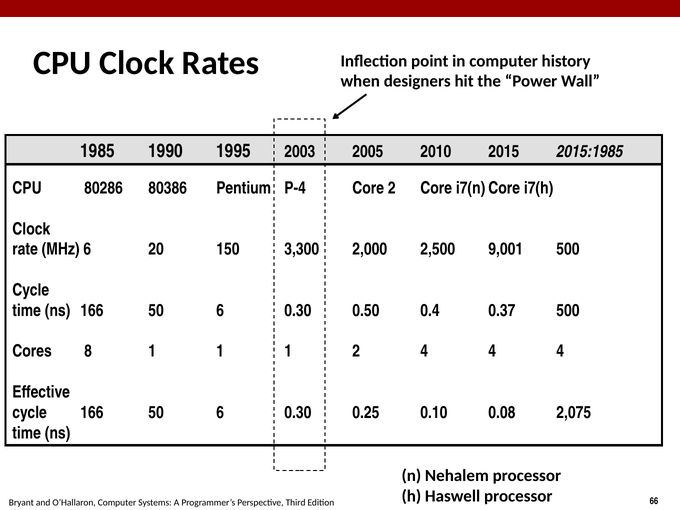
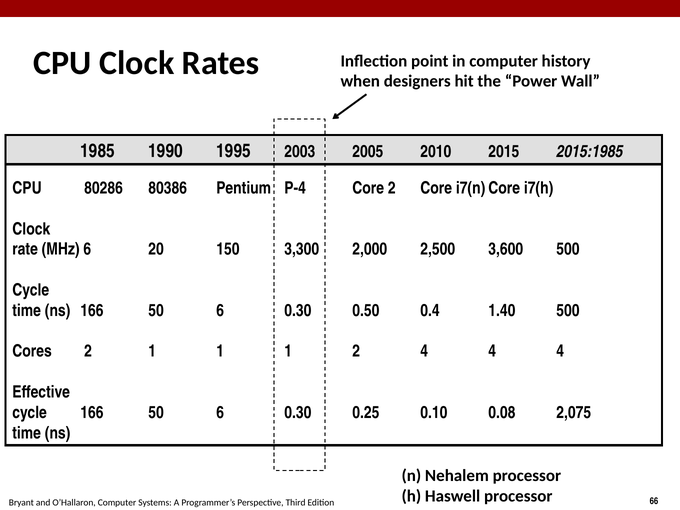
9,001: 9,001 -> 3,600 (506, 249)
0.37: 0.37 -> 1.40 (502, 311)
Cores 8: 8 -> 2 (88, 351)
